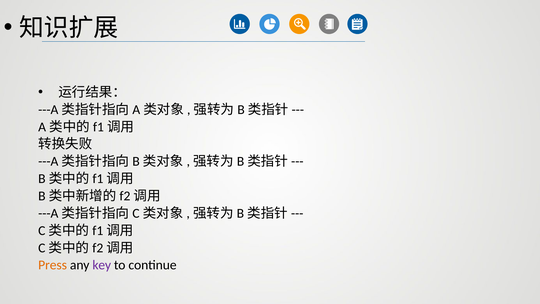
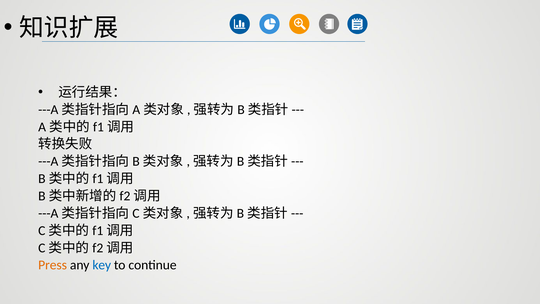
key colour: purple -> blue (102, 265)
